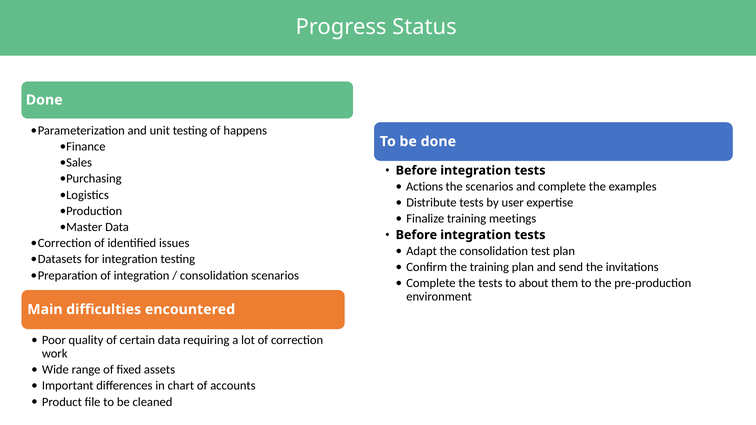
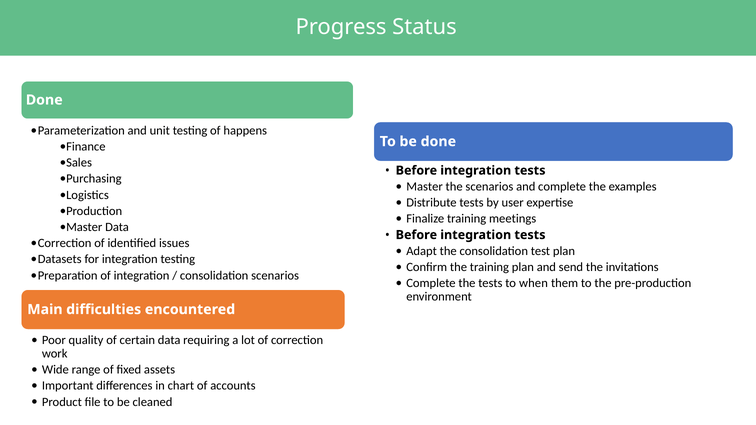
Actions: Actions -> Master (425, 187)
about: about -> when (533, 283)
